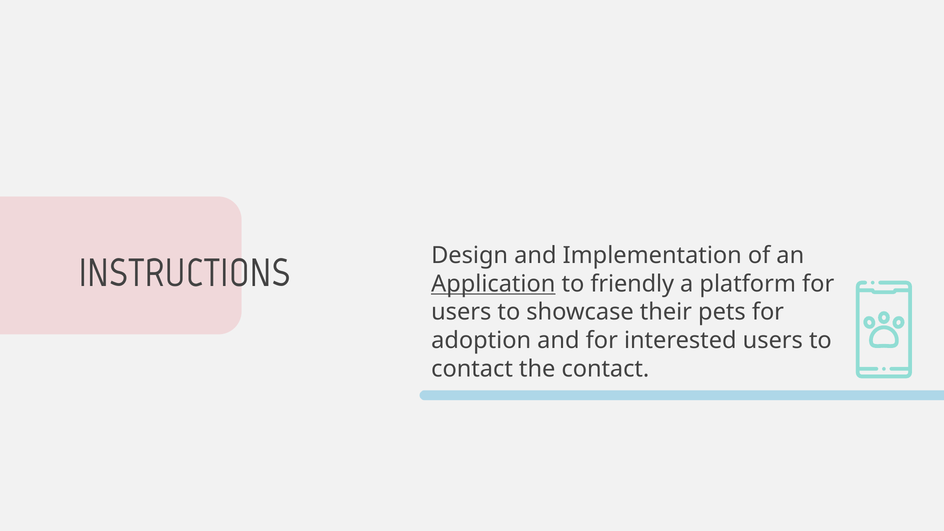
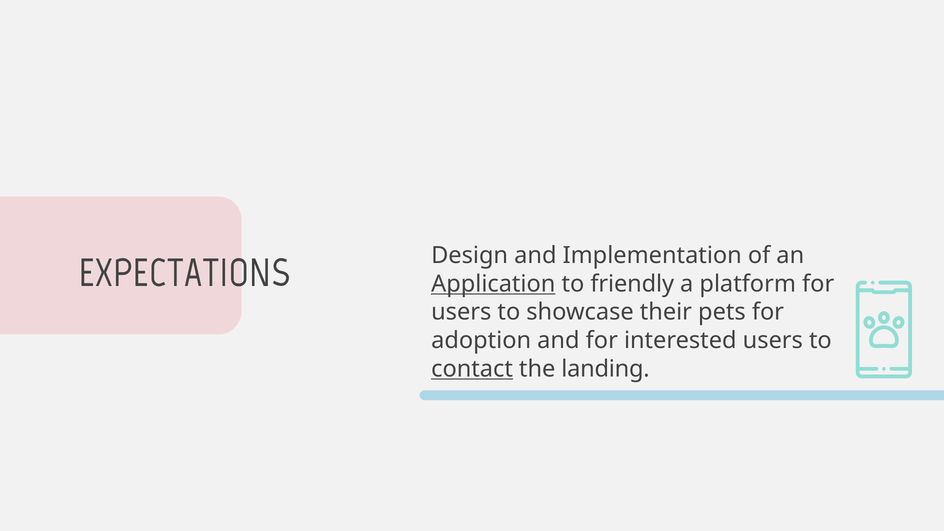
INSTRUCTIONS: INSTRUCTIONS -> EXPECTATIONS (184, 273)
contact underline: none -> present (472, 369)
the contact: contact -> landing (605, 369)
